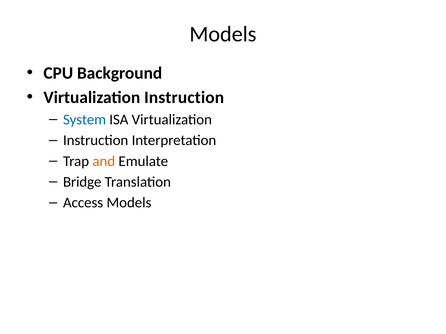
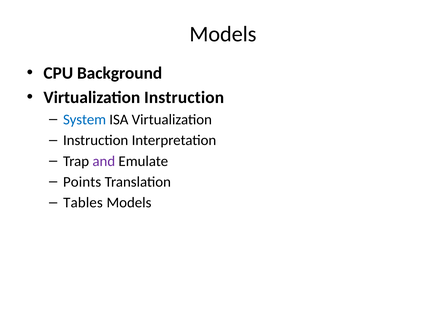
and colour: orange -> purple (104, 161)
Bridge: Bridge -> Points (82, 182)
Access: Access -> Tables (83, 203)
